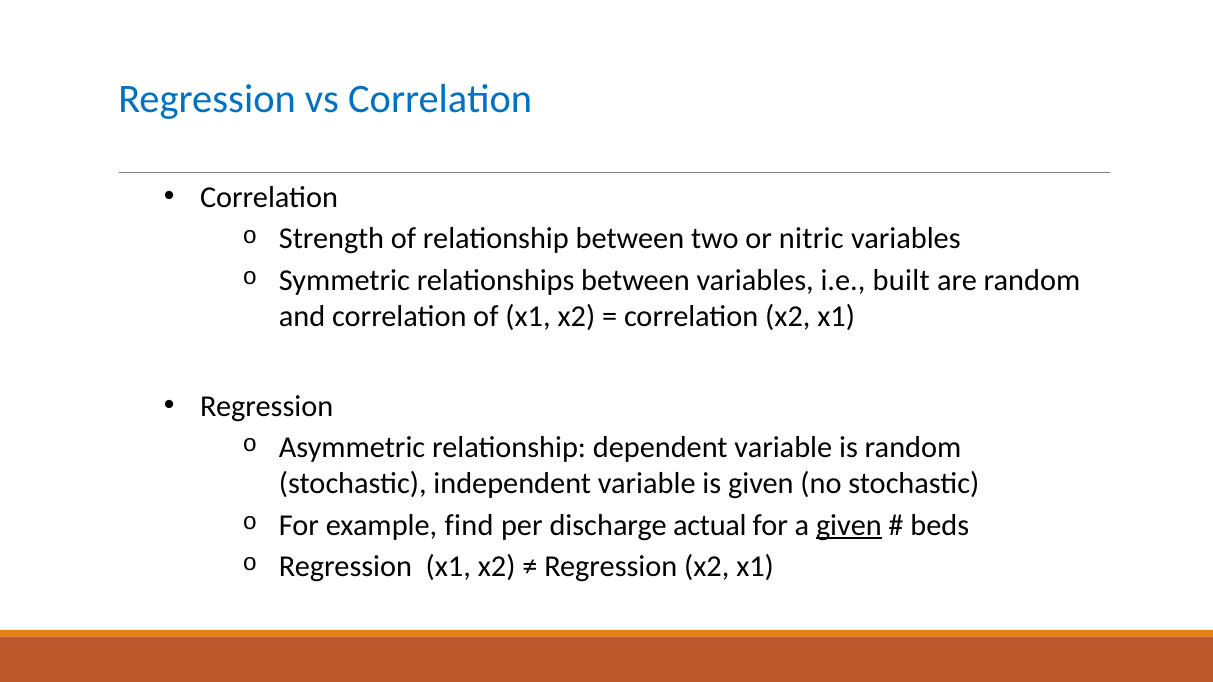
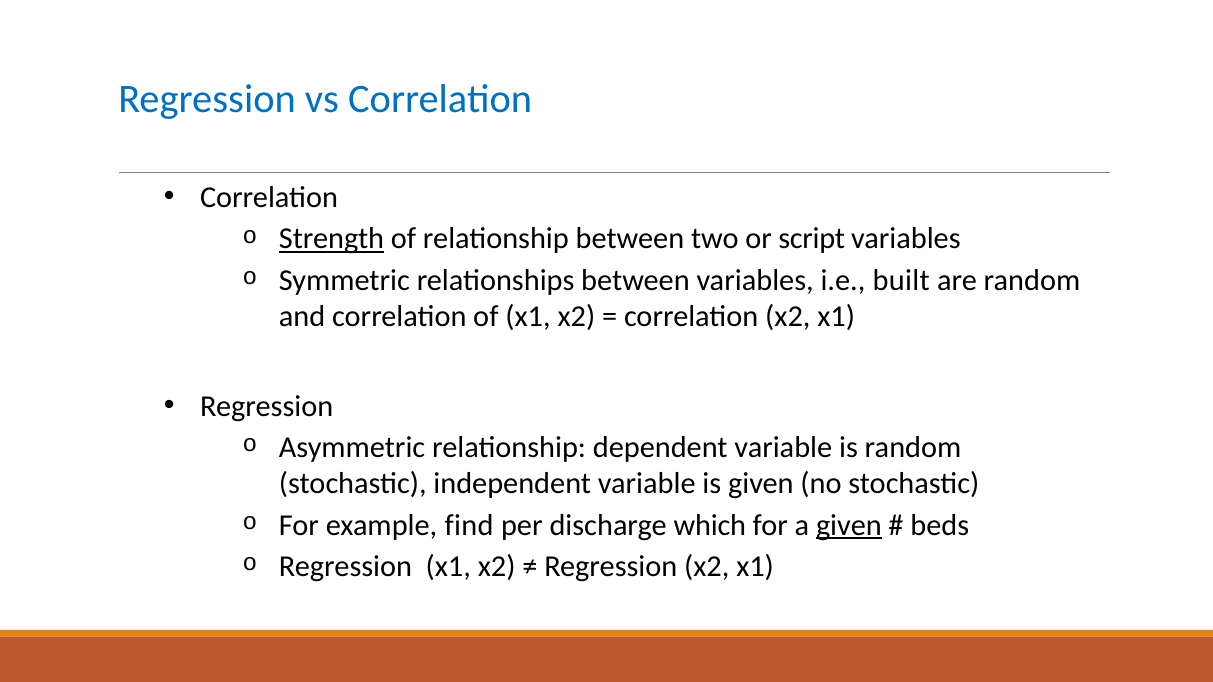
Strength underline: none -> present (332, 239)
nitric: nitric -> script (812, 239)
actual: actual -> which (710, 525)
